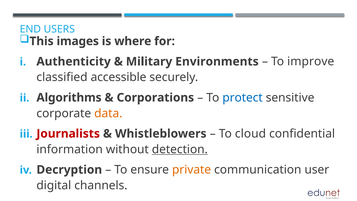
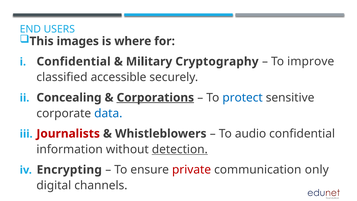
Authenticity: Authenticity -> Confidential (74, 61)
Environments: Environments -> Cryptography (217, 61)
Algorithms: Algorithms -> Concealing (69, 98)
Corporations underline: none -> present (155, 98)
data colour: orange -> blue (108, 113)
cloud: cloud -> audio (251, 134)
Decryption: Decryption -> Encrypting (69, 170)
private colour: orange -> red (192, 170)
user: user -> only (317, 170)
